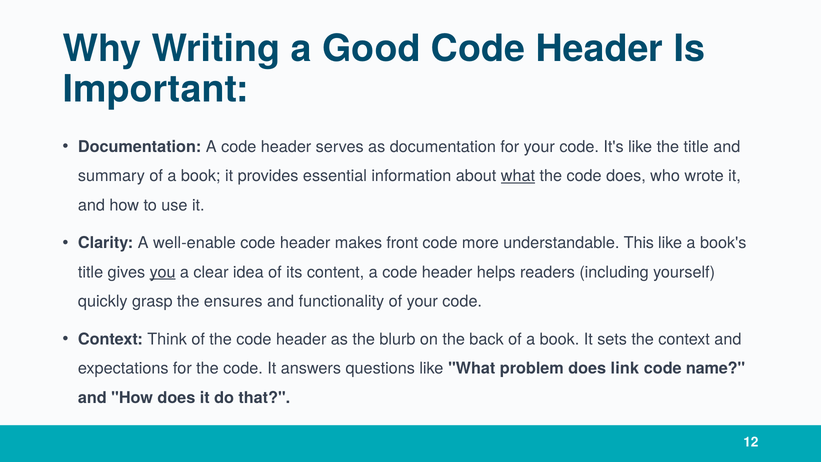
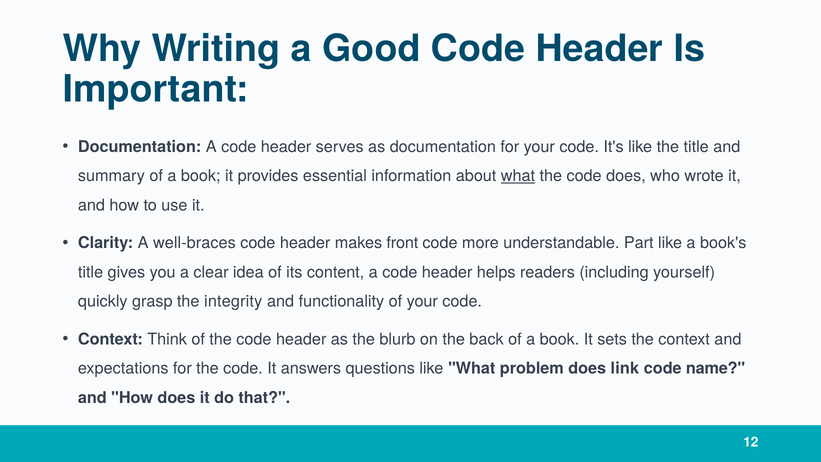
well-enable: well-enable -> well-braces (194, 243)
This: This -> Part (639, 243)
you underline: present -> none (163, 272)
ensures: ensures -> integrity (233, 301)
